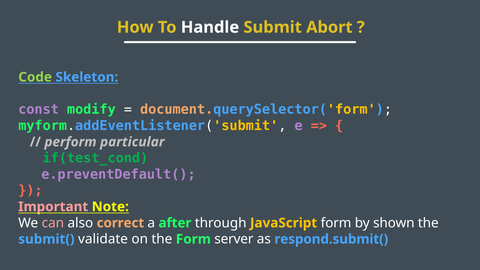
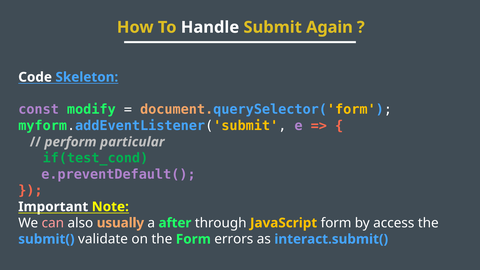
Abort: Abort -> Again (329, 27)
Code colour: light green -> white (35, 77)
Important colour: pink -> white (53, 207)
correct: correct -> usually (120, 223)
shown: shown -> access (394, 223)
server: server -> errors (234, 239)
respond.submit(: respond.submit( -> interact.submit( (331, 239)
